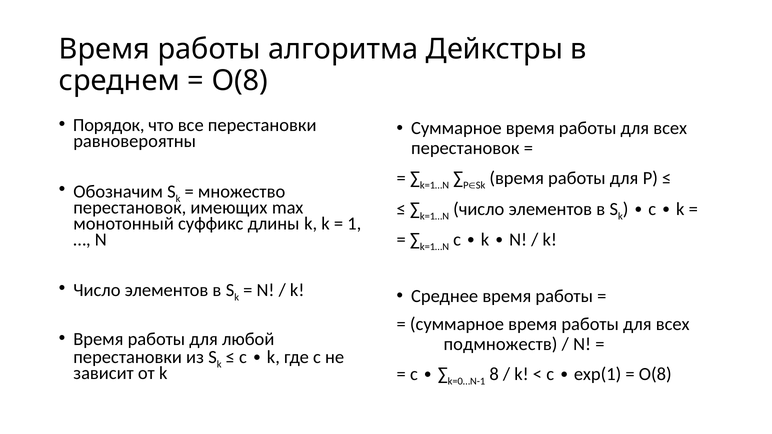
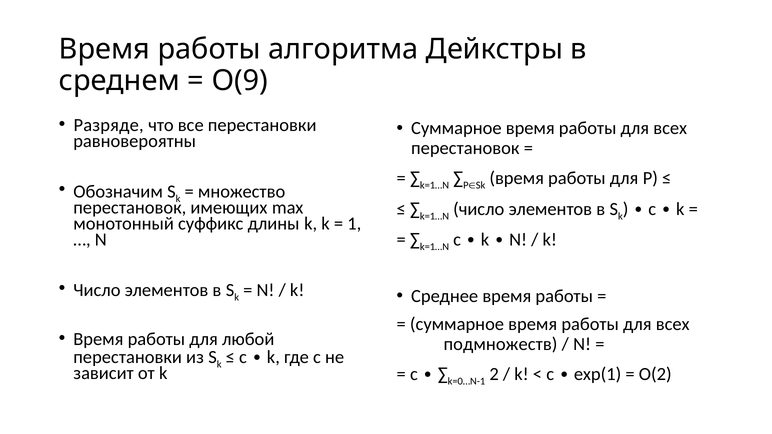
O(8: O(8 -> O(9 (240, 81)
Порядок: Порядок -> Разряде (109, 125)
8: 8 -> 2 (494, 374)
O(8: O(8 -> O(2 (655, 374)
